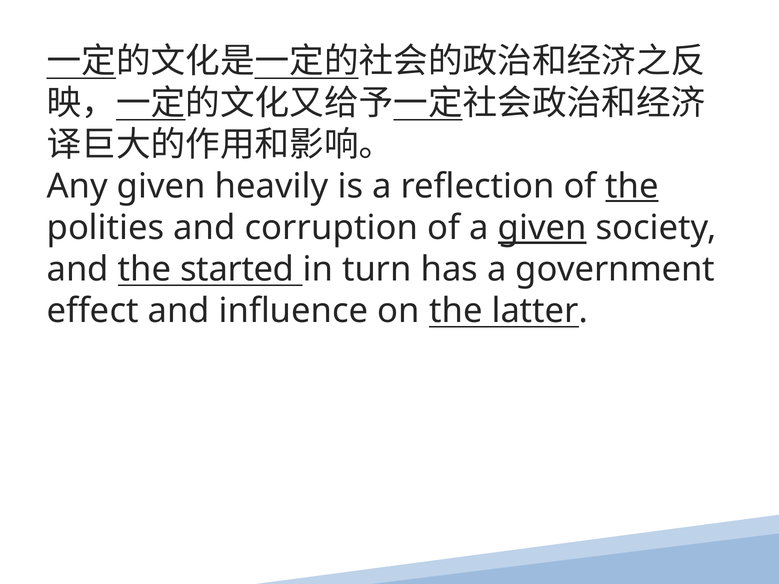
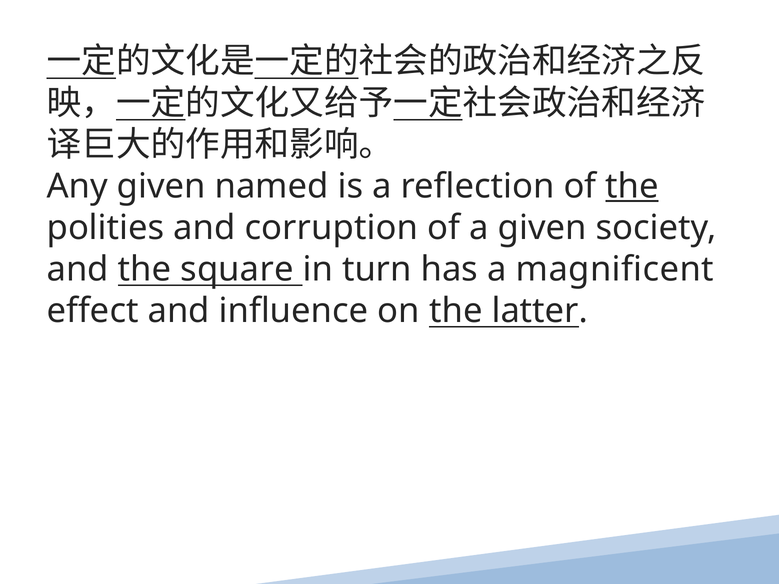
heavily: heavily -> named (272, 186)
given underline: present -> none (542, 228)
started: started -> square (237, 270)
government: government -> magnificent (615, 270)
